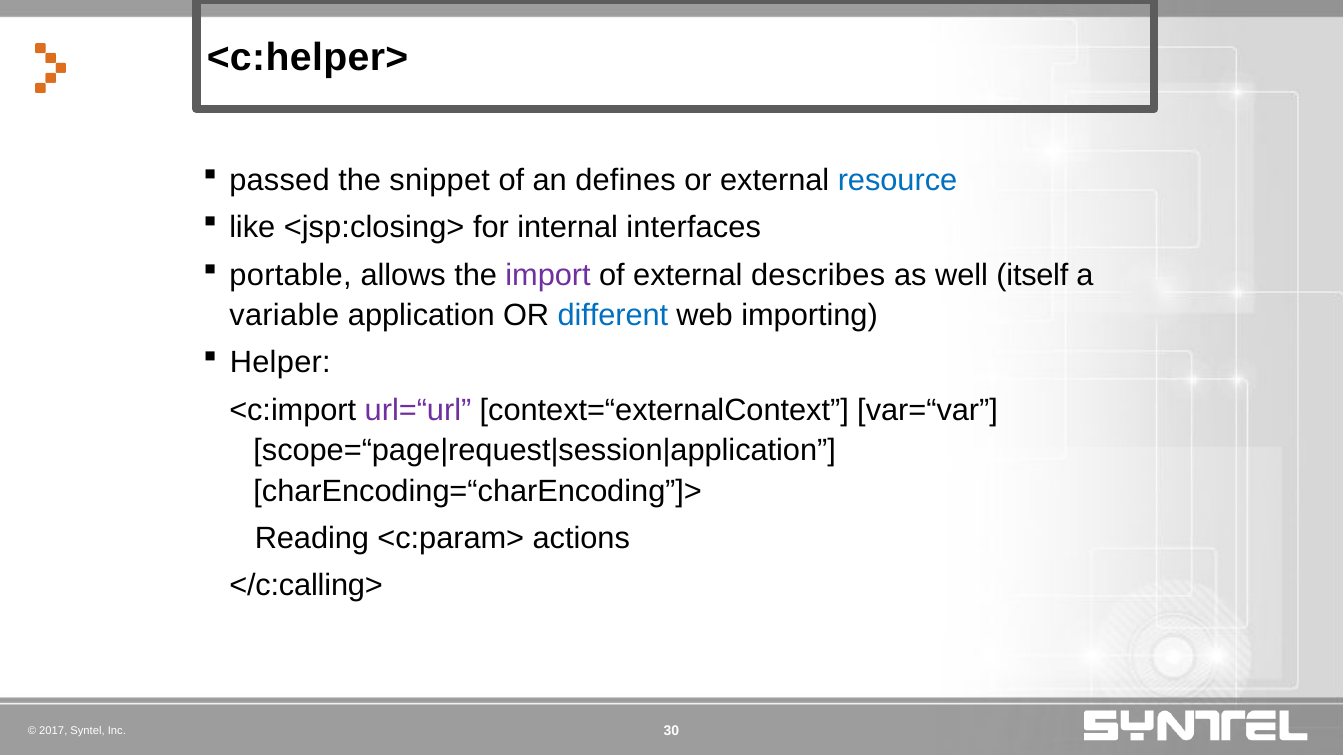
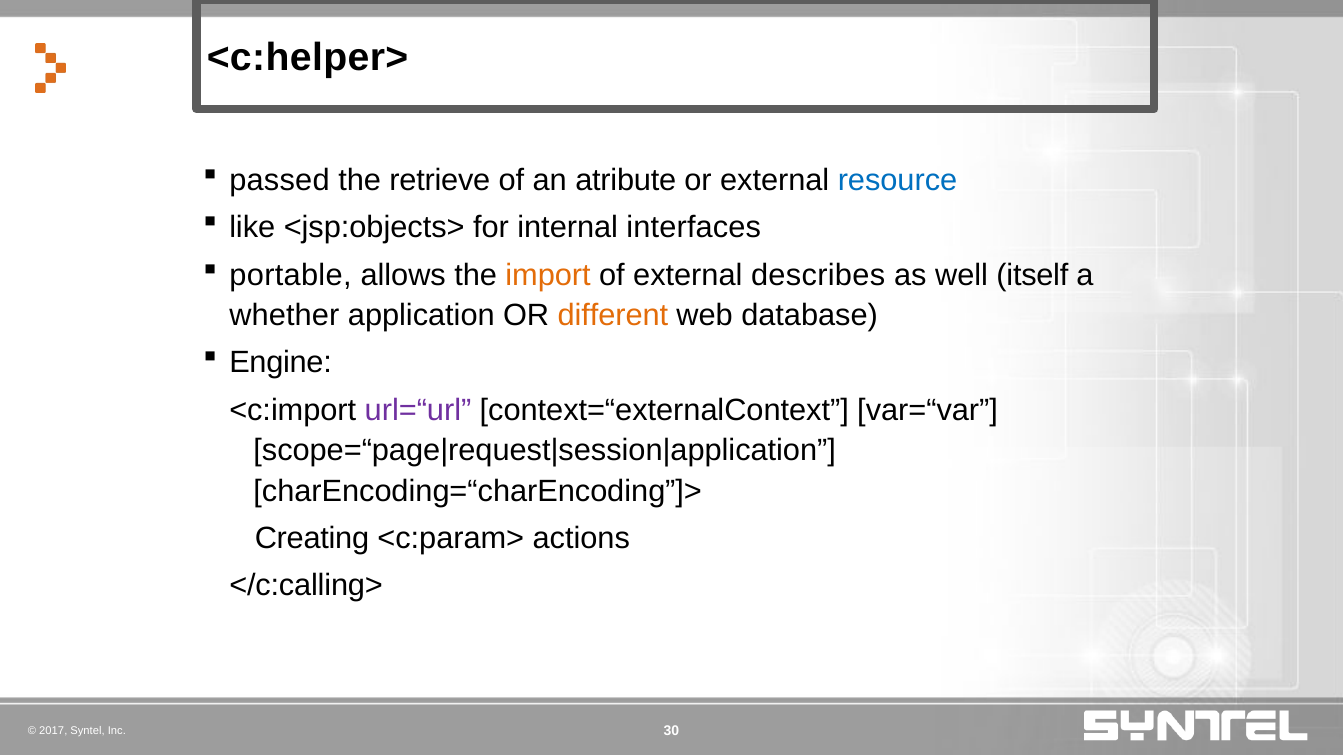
snippet: snippet -> retrieve (440, 180)
defines: defines -> atribute (626, 180)
<jsp:closing>: <jsp:closing> -> <jsp:objects> (374, 228)
import colour: purple -> orange (548, 275)
variable: variable -> whether (284, 316)
different colour: blue -> orange (613, 316)
importing: importing -> database (810, 316)
Helper: Helper -> Engine (281, 363)
Reading: Reading -> Creating (312, 539)
